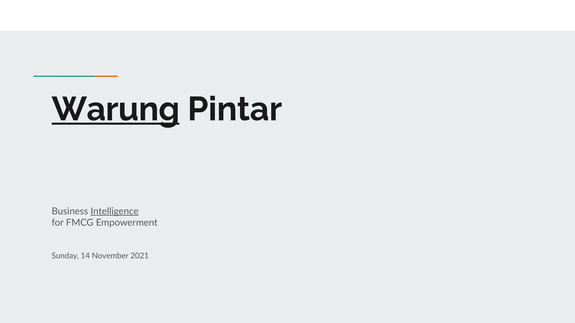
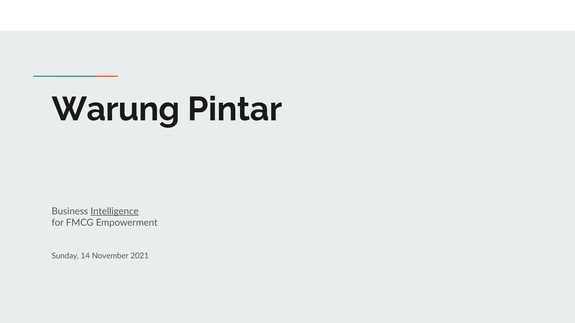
Warung underline: present -> none (116, 109)
